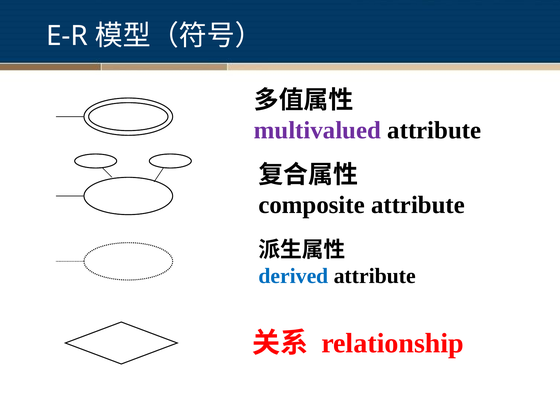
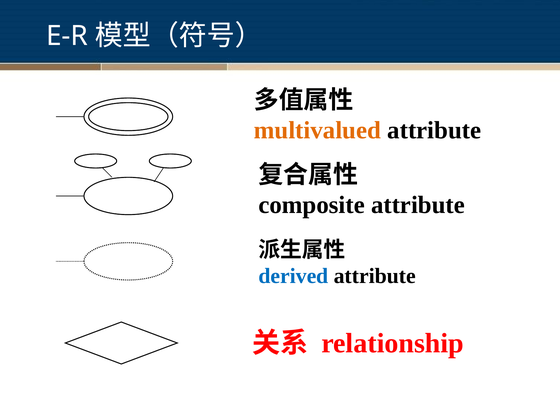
multivalued colour: purple -> orange (317, 130)
